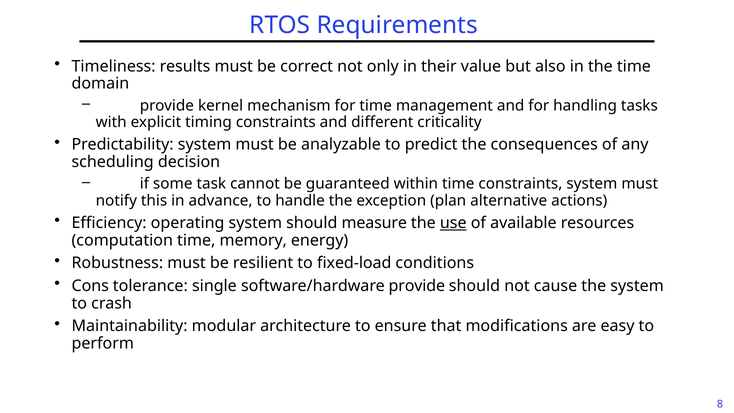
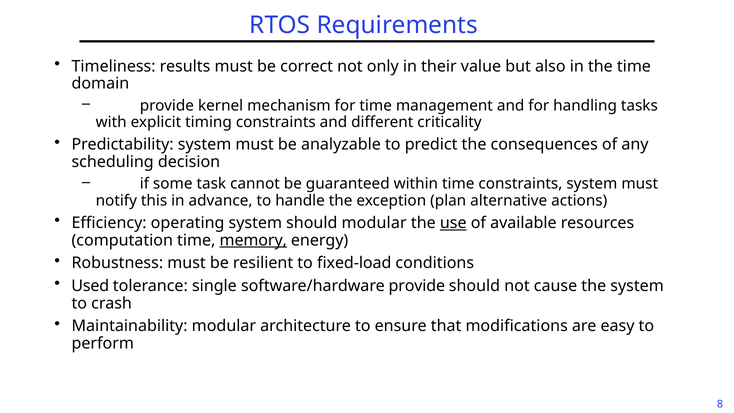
should measure: measure -> modular (374, 223)
memory underline: none -> present (253, 240)
Cons: Cons -> Used (90, 286)
